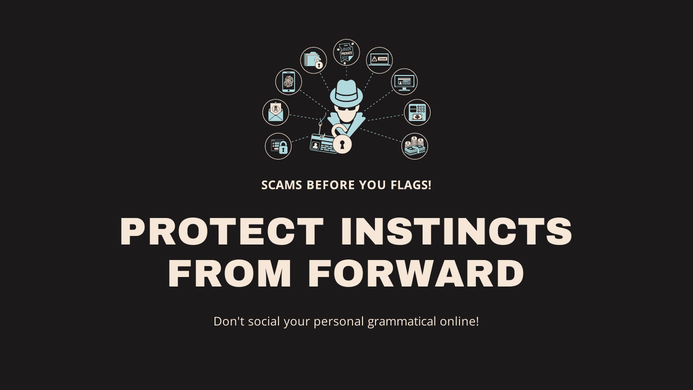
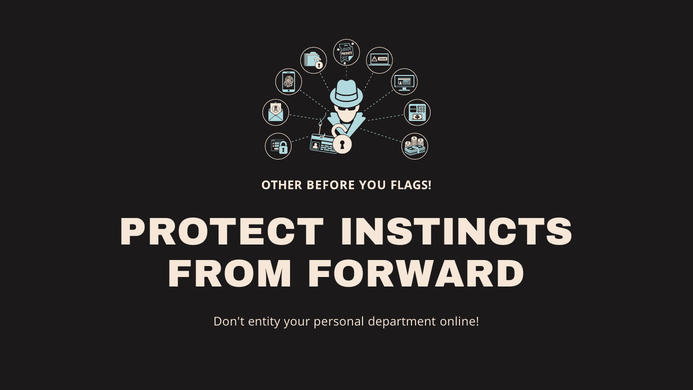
SCAMS: SCAMS -> OTHER (282, 185)
social: social -> entity (264, 322)
grammatical: grammatical -> department (402, 322)
